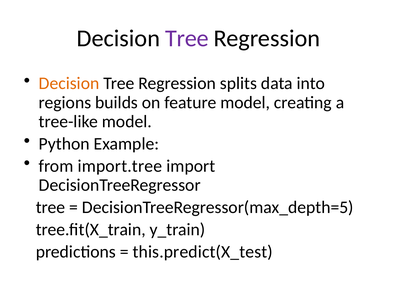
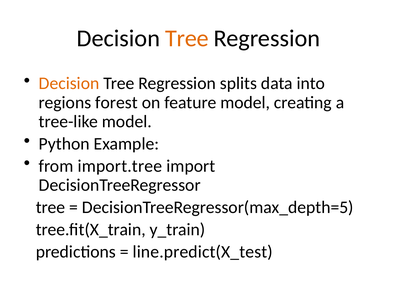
Tree colour: purple -> orange (187, 38)
builds: builds -> forest (117, 102)
this.predict(X_test: this.predict(X_test -> line.predict(X_test (203, 252)
